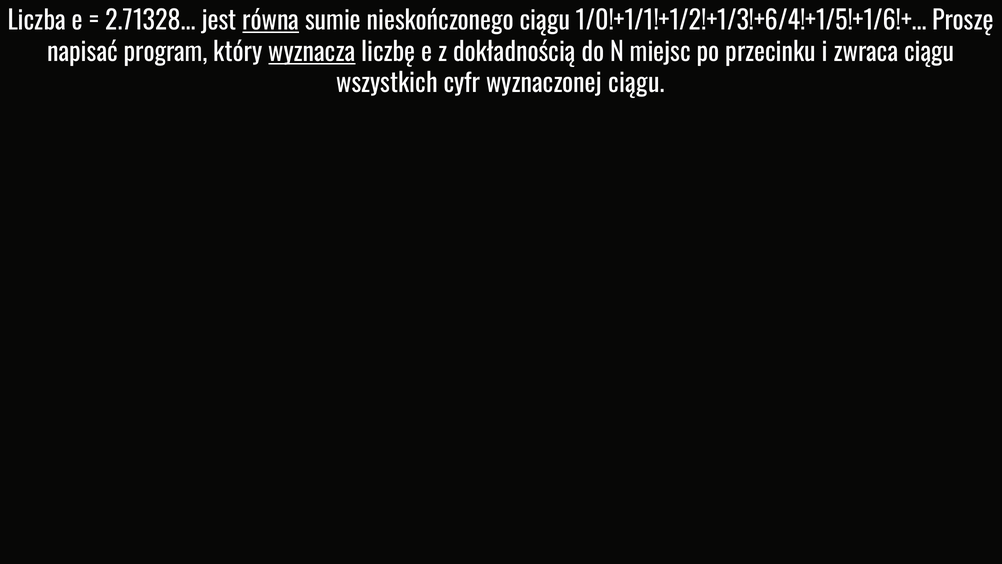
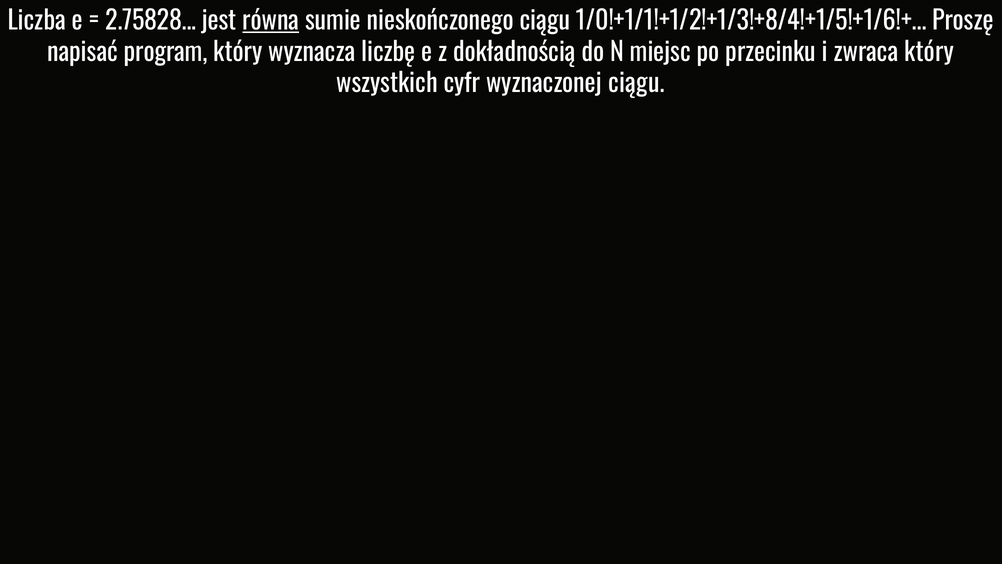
2.71328: 2.71328 -> 2.75828 (151, 21)
1/0!+1/1!+1/2!+1/3!+6/4!+1/5!+1/6!+: 1/0!+1/1!+1/2!+1/3!+6/4!+1/5!+1/6!+ -> 1/0!+1/1!+1/2!+1/3!+8/4!+1/5!+1/6!+ (751, 21)
wyznacza underline: present -> none (312, 52)
zwraca ciągu: ciągu -> który (929, 52)
